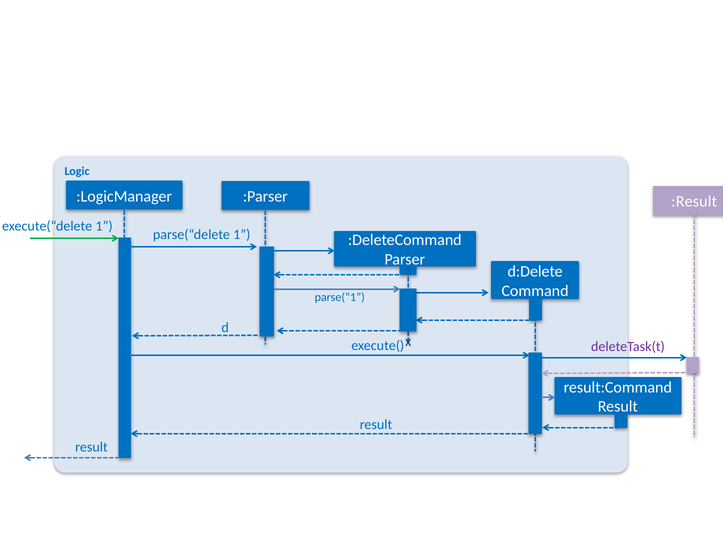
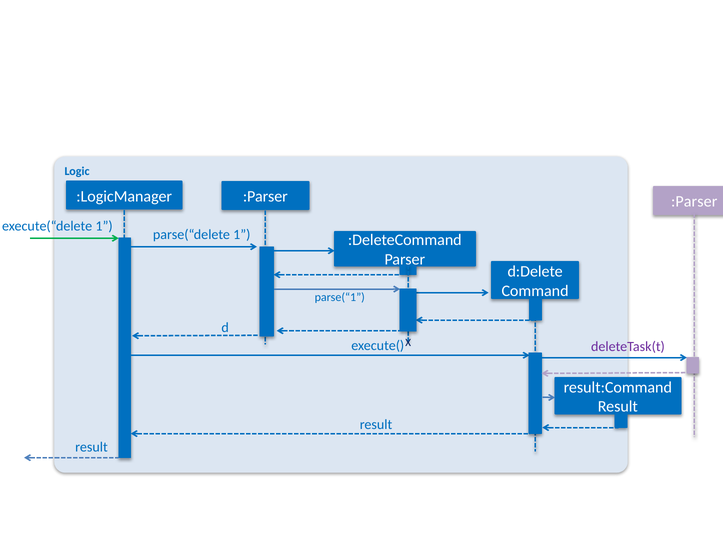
:Result: :Result -> :Parser (694, 202)
